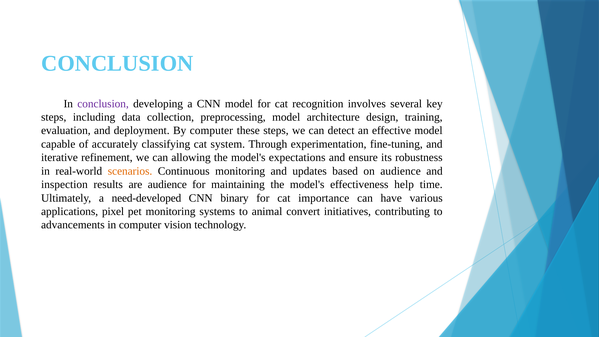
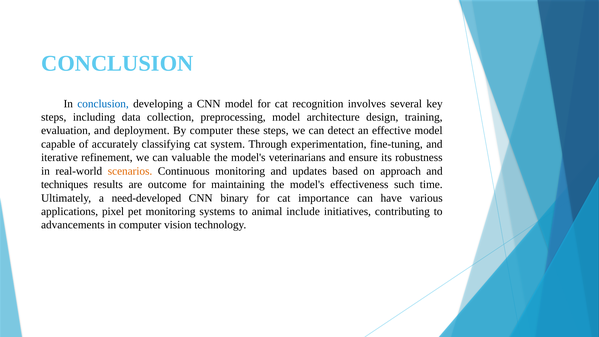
conclusion colour: purple -> blue (103, 104)
allowing: allowing -> valuable (191, 158)
expectations: expectations -> veterinarians (297, 158)
on audience: audience -> approach (401, 171)
inspection: inspection -> techniques (65, 184)
are audience: audience -> outcome (167, 184)
help: help -> such (404, 184)
convert: convert -> include (303, 211)
